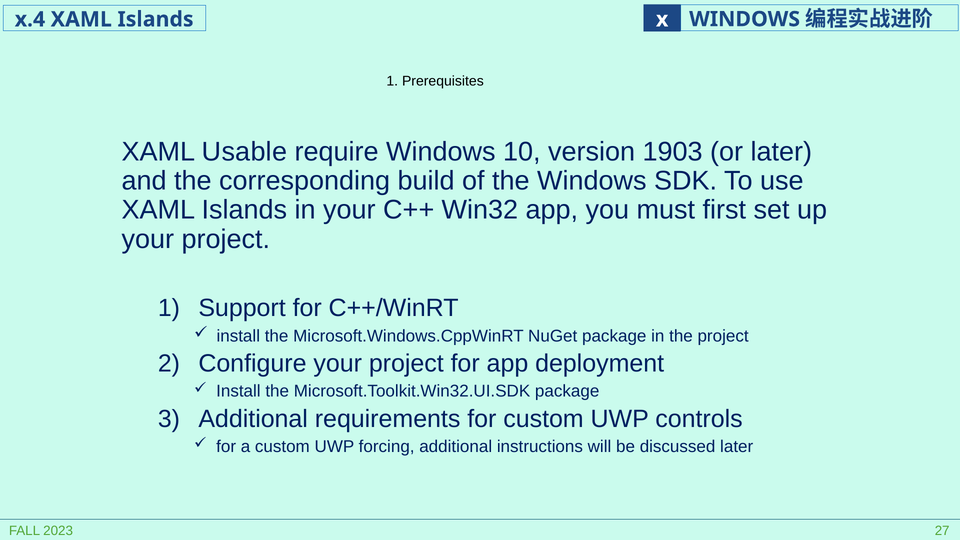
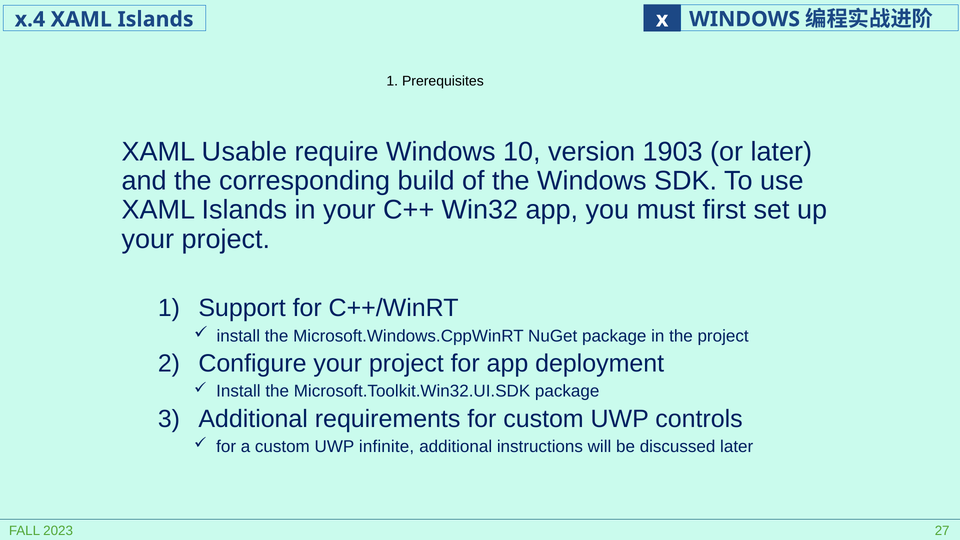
forcing: forcing -> infinite (387, 447)
